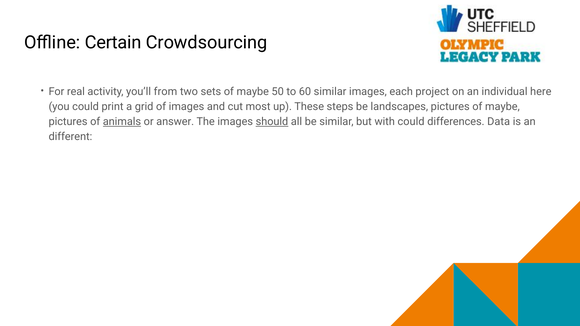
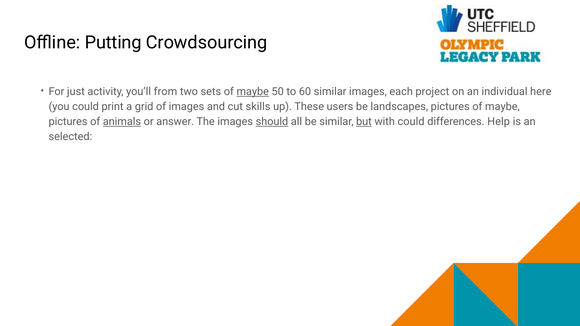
Certain: Certain -> Putting (113, 43)
real: real -> just (76, 92)
maybe underline: none -> present (253, 92)
most: most -> skills (258, 107)
steps: steps -> users (340, 107)
but underline: none -> present (364, 122)
Data: Data -> Help (499, 122)
different: different -> selected (70, 137)
